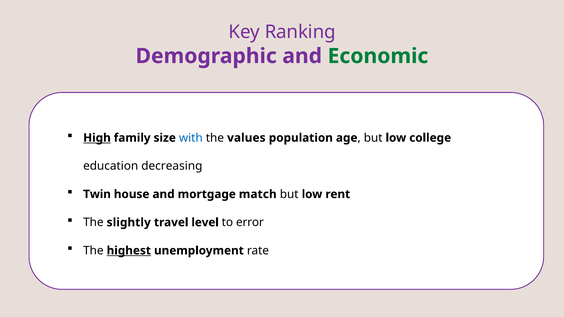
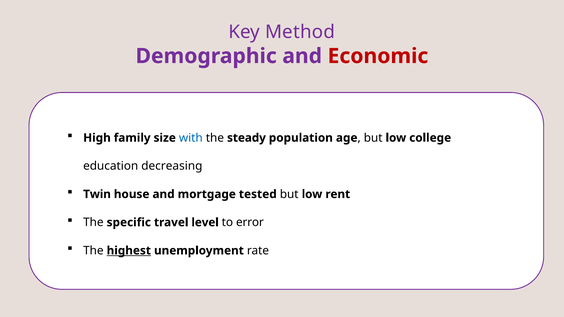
Ranking: Ranking -> Method (300, 32)
Economic colour: green -> red (378, 56)
High underline: present -> none (97, 138)
values: values -> steady (246, 138)
match: match -> tested (258, 194)
slightly: slightly -> specific (129, 223)
